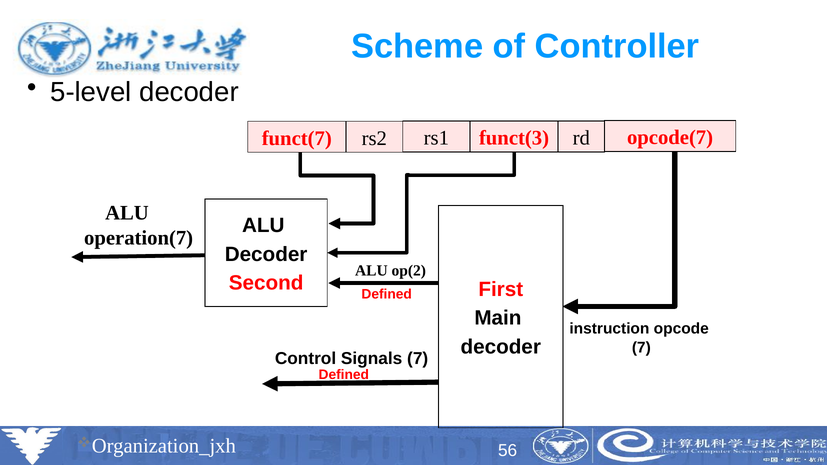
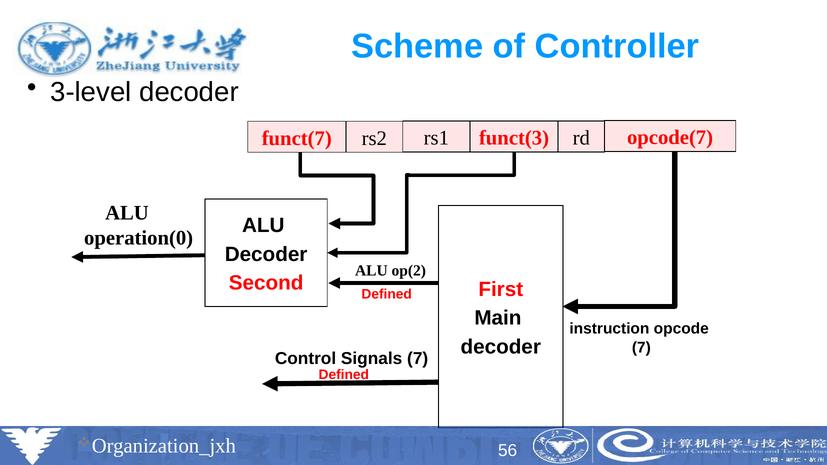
5-level: 5-level -> 3-level (91, 92)
operation(7: operation(7 -> operation(0 (139, 238)
